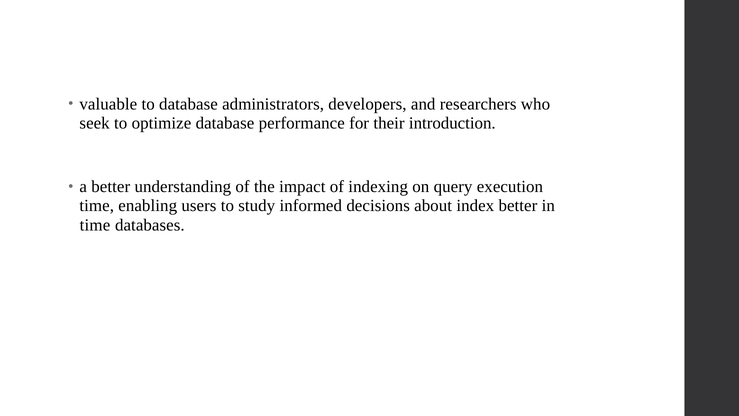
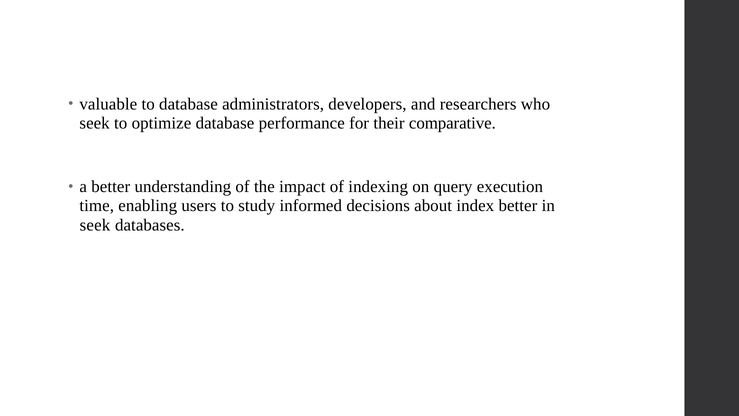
introduction: introduction -> comparative (452, 123)
time: time -> seek (95, 225)
